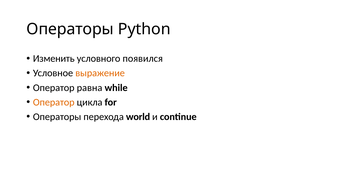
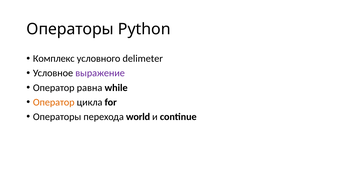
Изменить: Изменить -> Комплекс (54, 59)
появился: появился -> delimeter (143, 59)
выражение colour: orange -> purple (100, 73)
